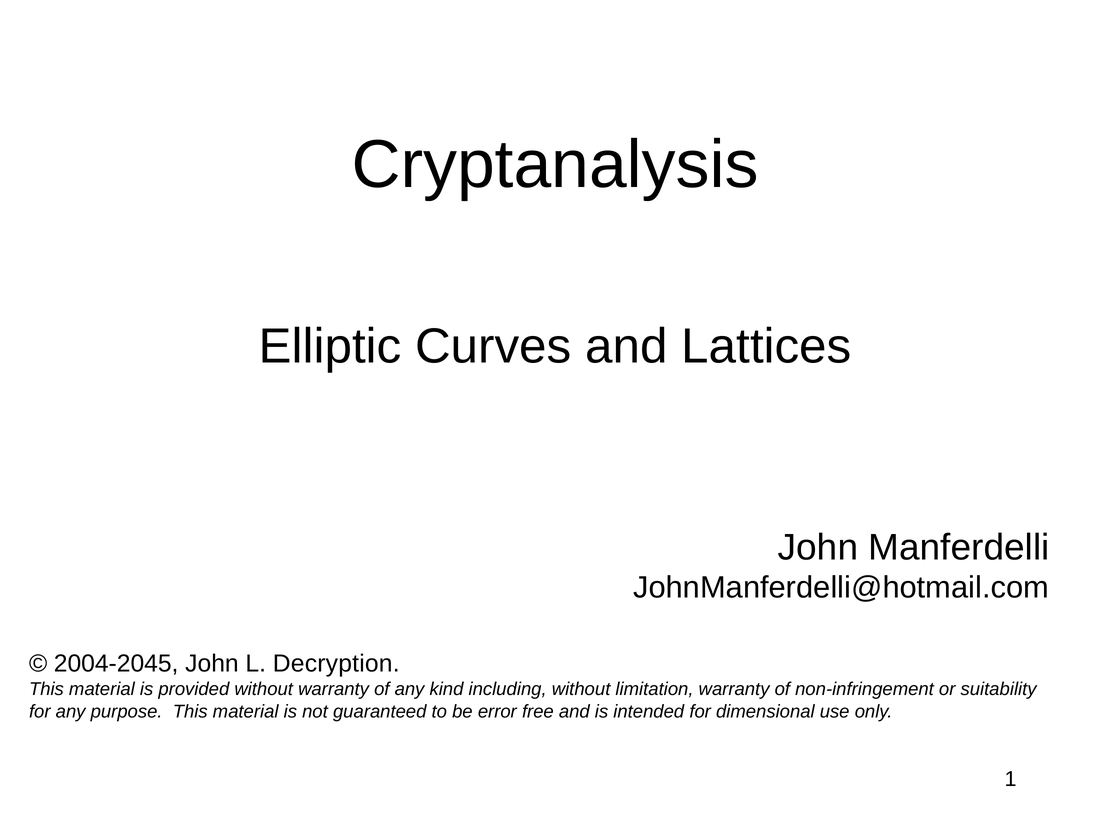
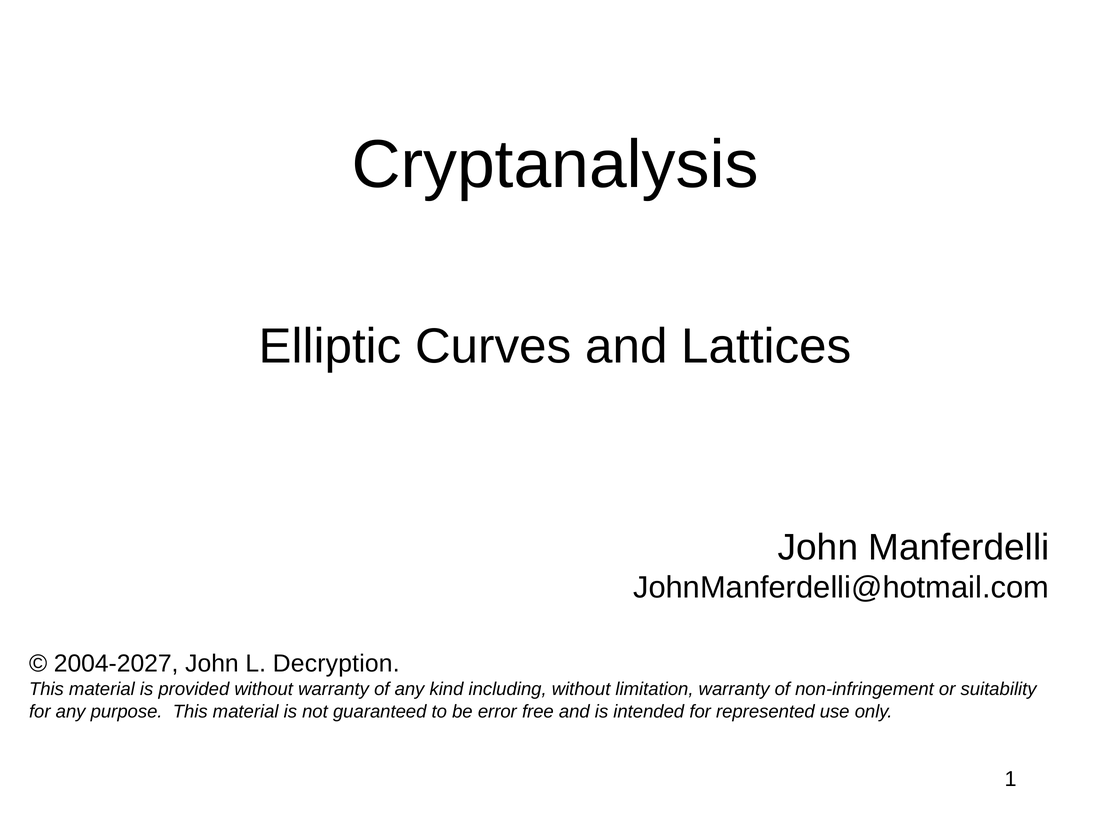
2004-2045: 2004-2045 -> 2004-2027 (116, 664)
dimensional: dimensional -> represented (765, 712)
